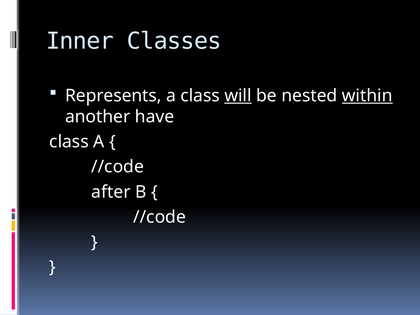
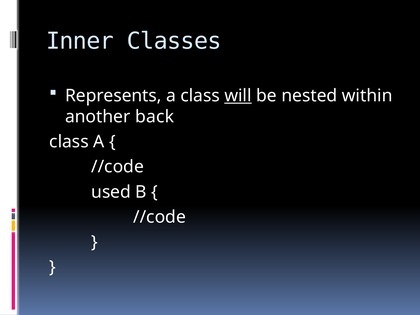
within underline: present -> none (367, 96)
have: have -> back (155, 117)
after: after -> used (111, 192)
